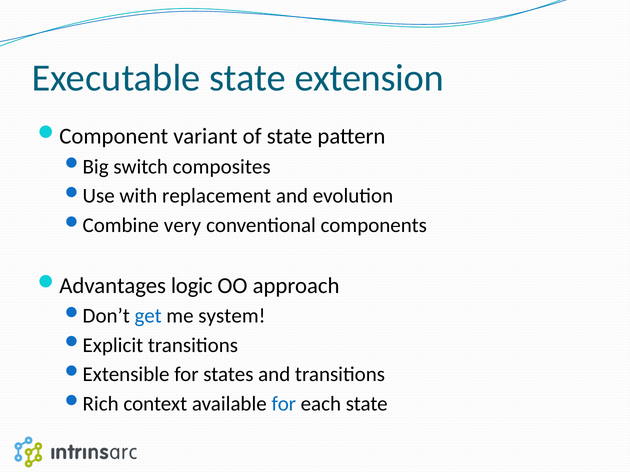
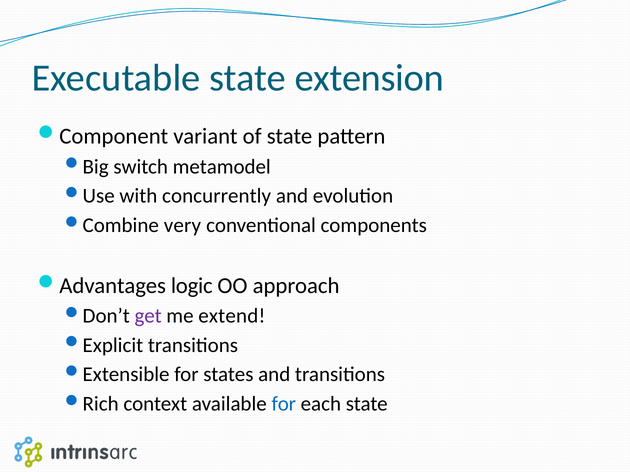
composites: composites -> metamodel (222, 167)
replacement: replacement -> concurrently (217, 196)
get colour: blue -> purple (148, 316)
system: system -> extend (232, 316)
